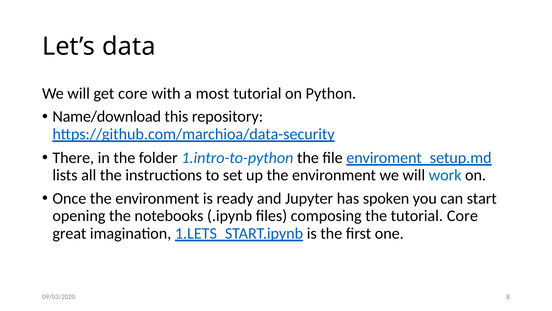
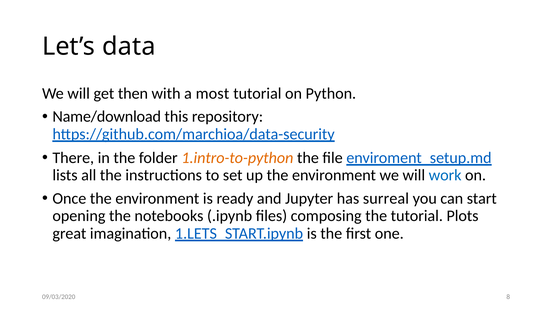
get core: core -> then (133, 93)
1.intro-to-python colour: blue -> orange (237, 158)
spoken: spoken -> surreal (386, 198)
tutorial Core: Core -> Plots (463, 216)
